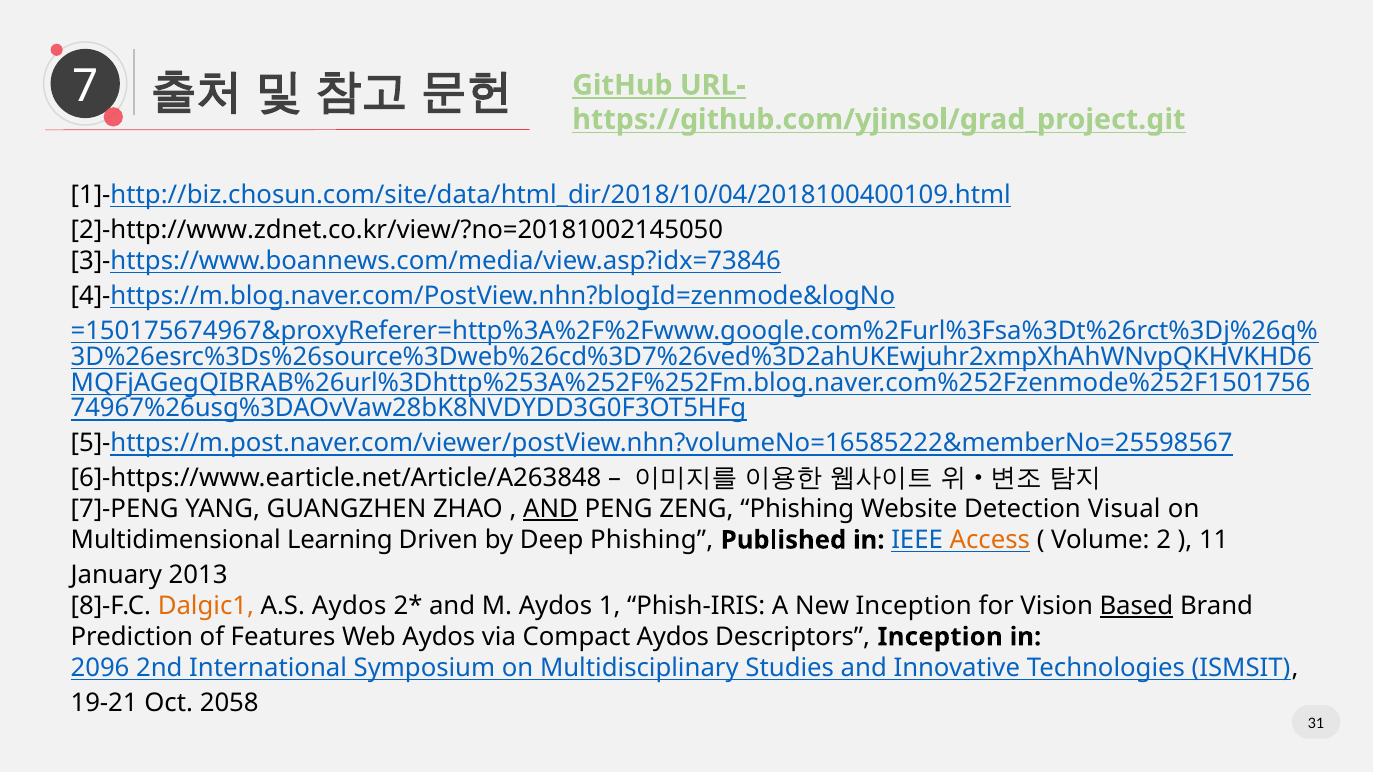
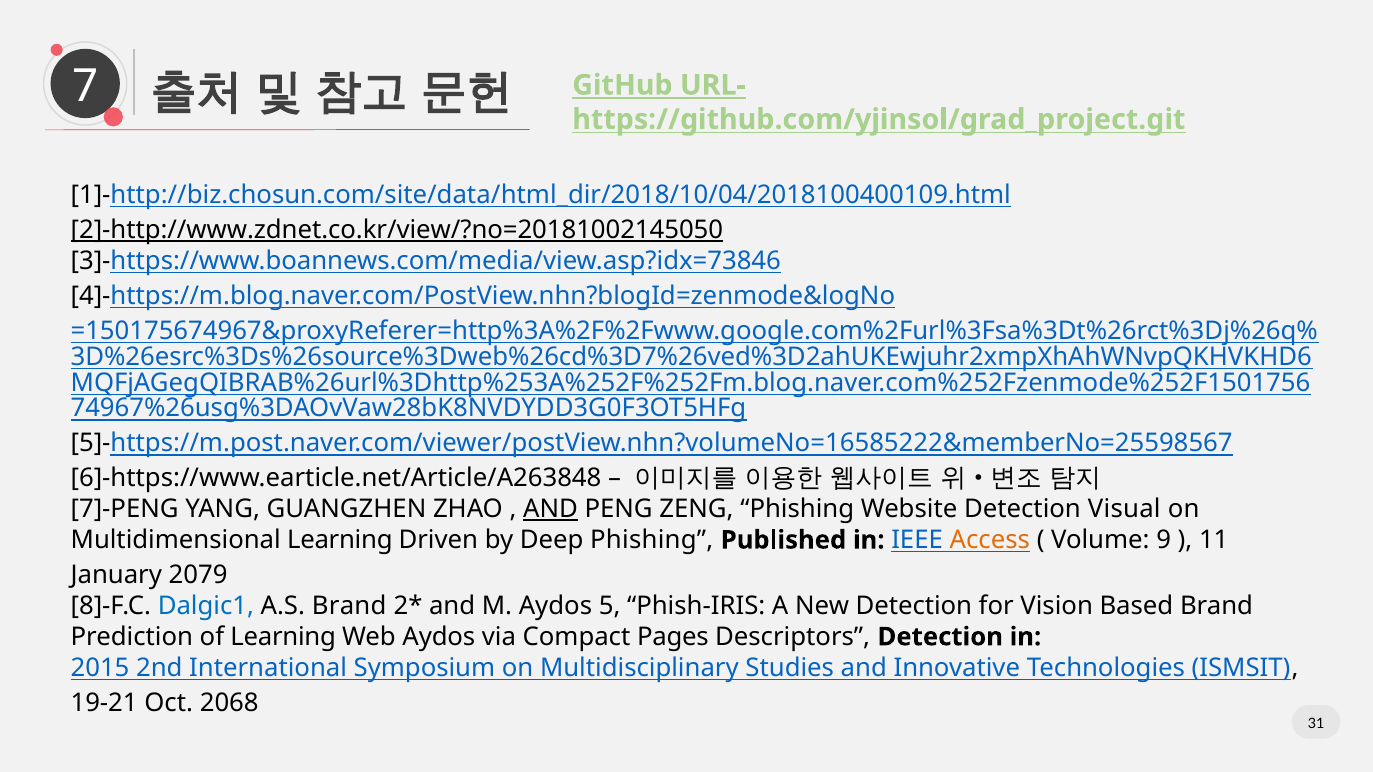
2]-http://www.zdnet.co.kr/view/?no=20181002145050 underline: none -> present (397, 230)
2: 2 -> 9 (1164, 540)
2013: 2013 -> 2079 (198, 575)
Dalgic1 colour: orange -> blue (206, 606)
A.S Aydos: Aydos -> Brand (349, 606)
1: 1 -> 5 (610, 606)
New Inception: Inception -> Detection (914, 606)
Based underline: present -> none (1136, 606)
of Features: Features -> Learning (283, 637)
Compact Aydos: Aydos -> Pages (673, 637)
Descriptors Inception: Inception -> Detection (940, 637)
2096: 2096 -> 2015 (100, 668)
2058: 2058 -> 2068 (229, 703)
